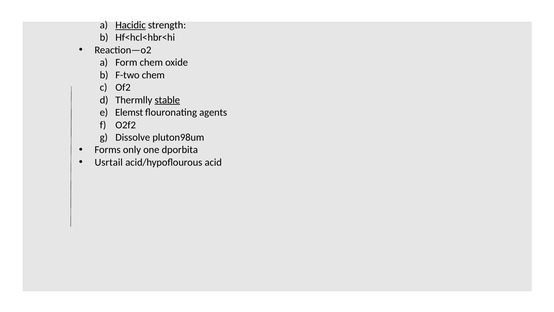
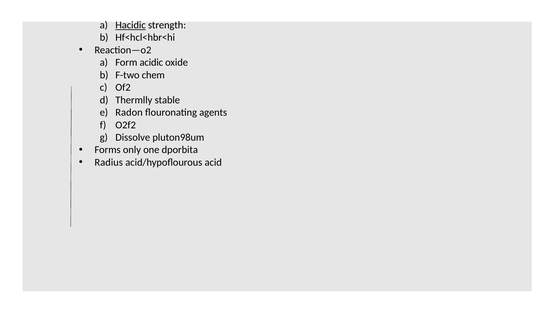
Form chem: chem -> acidic (151, 62)
stable underline: present -> none (167, 100)
Elemst: Elemst -> Radon (129, 112)
Usrtail: Usrtail -> Radius (109, 162)
